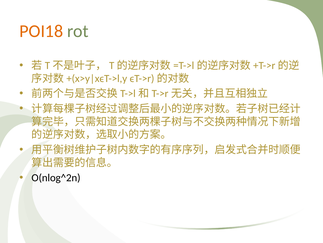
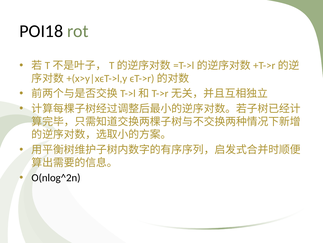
POI18 colour: orange -> black (41, 31)
